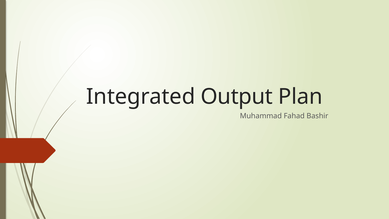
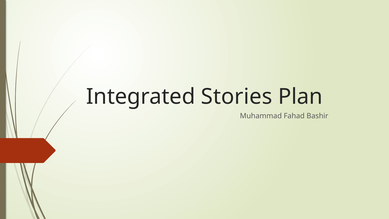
Output: Output -> Stories (237, 97)
